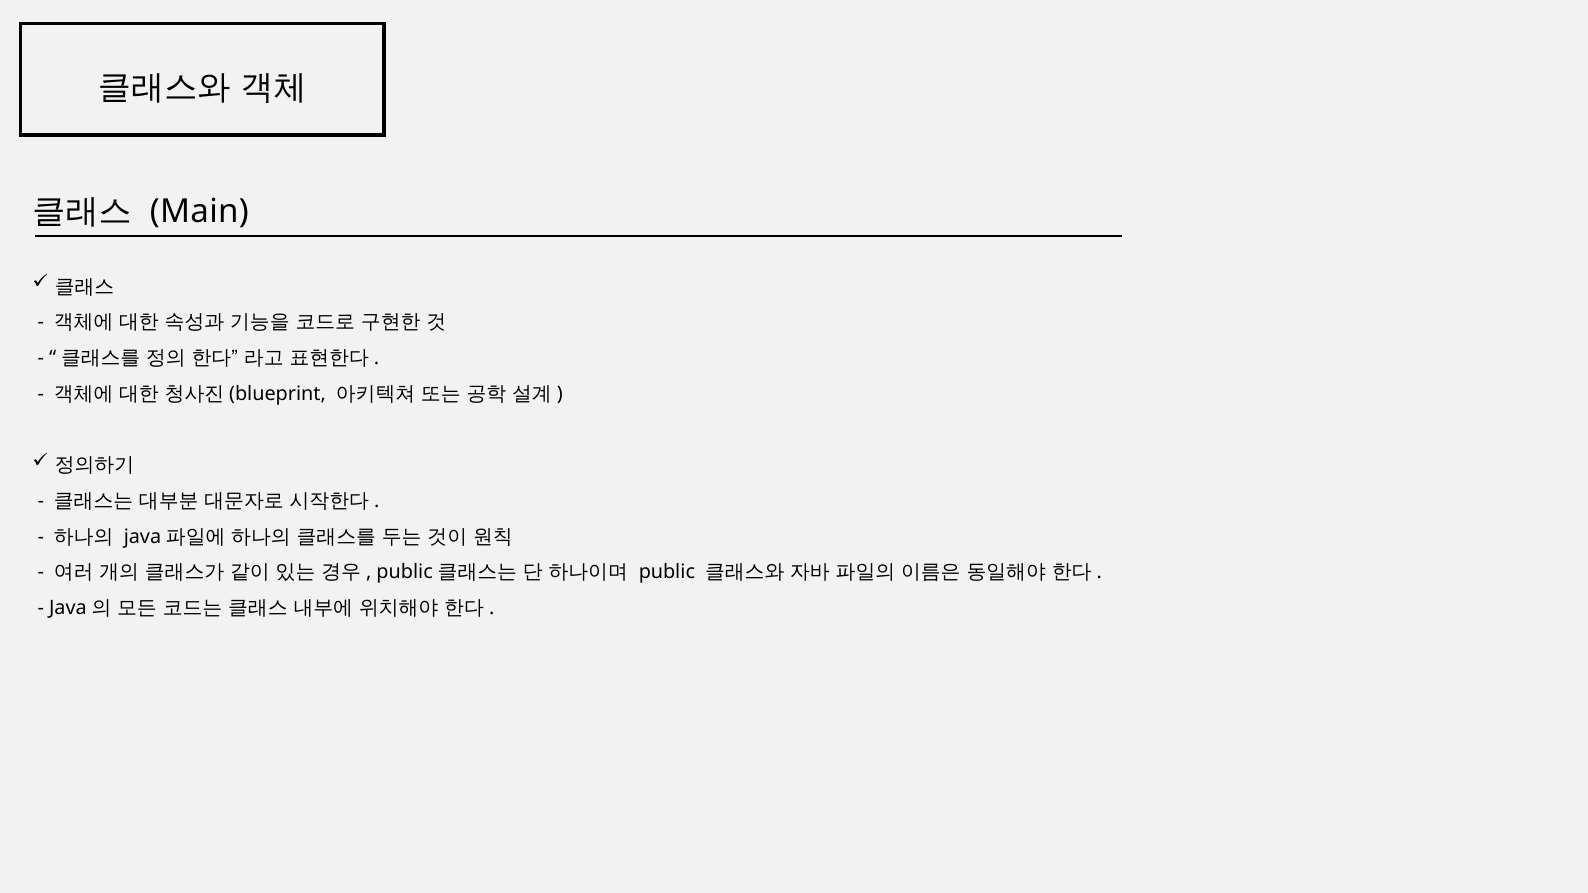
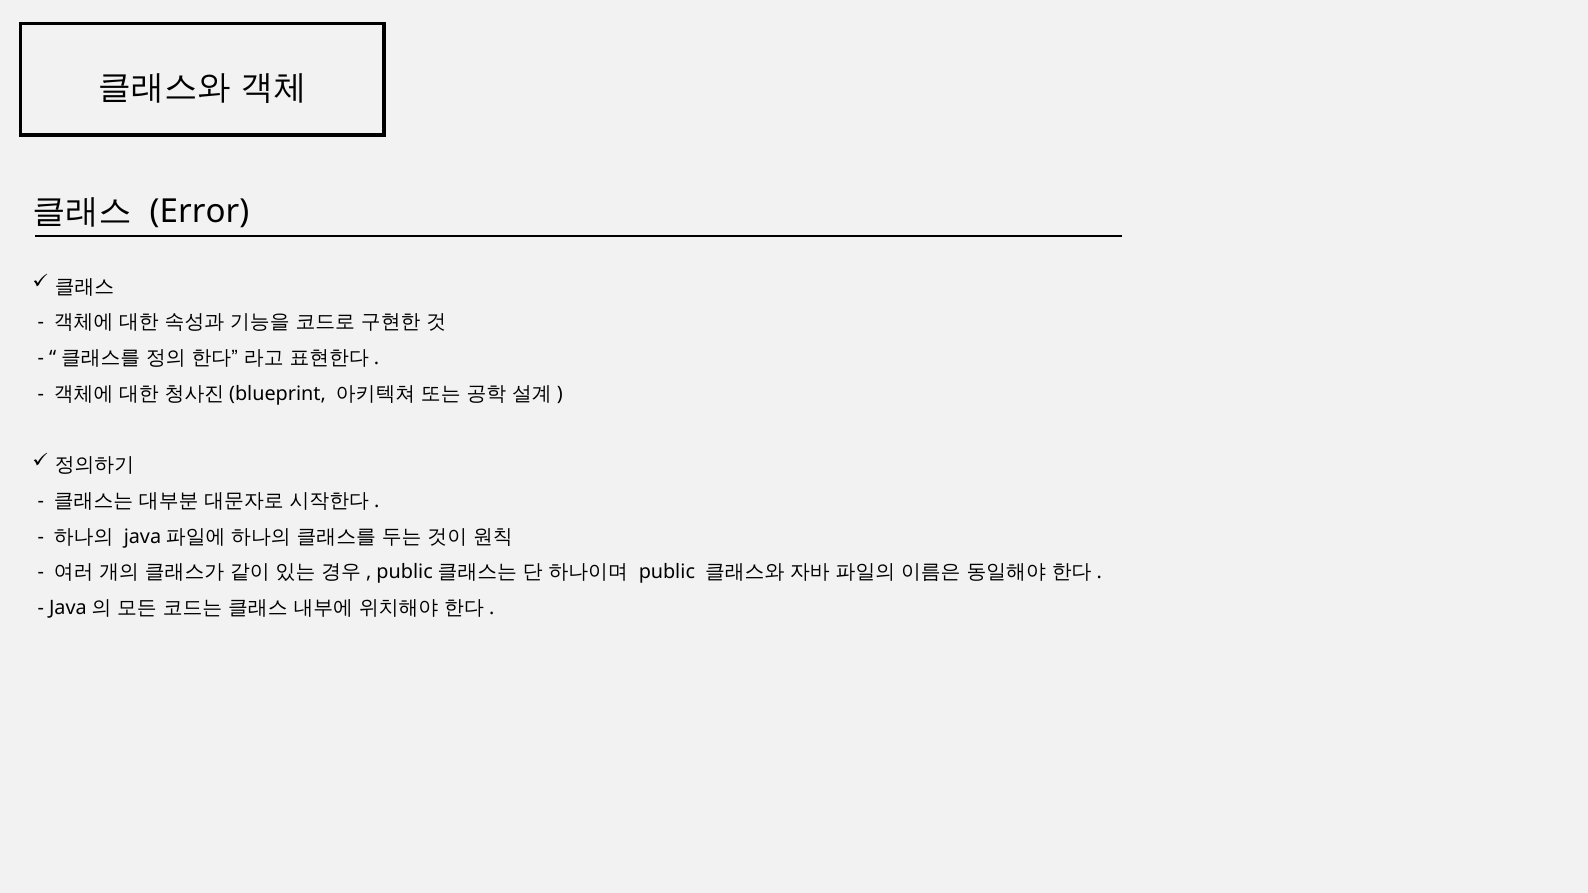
Main: Main -> Error (199, 212)
